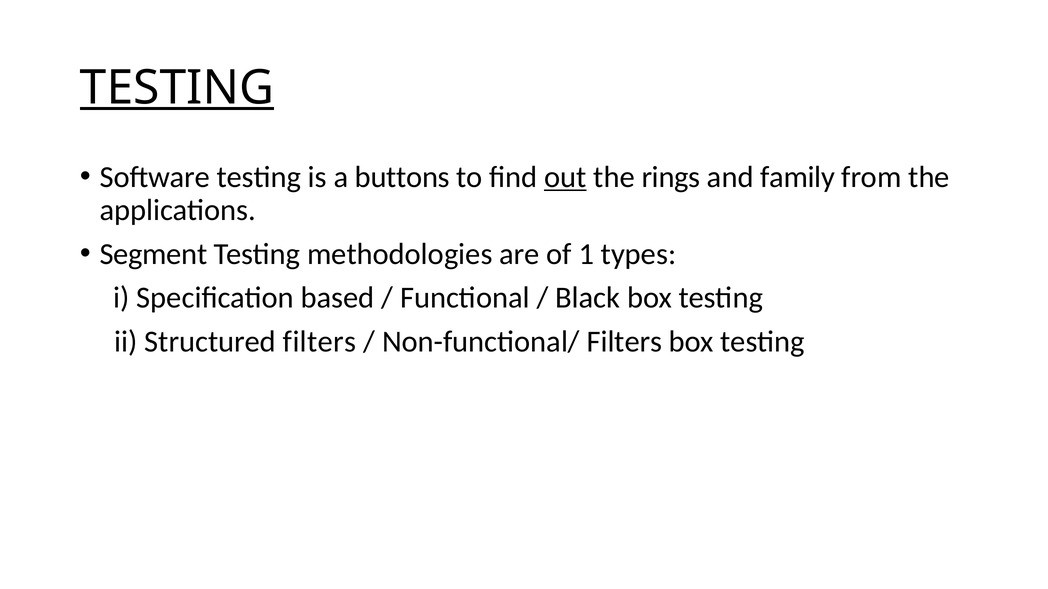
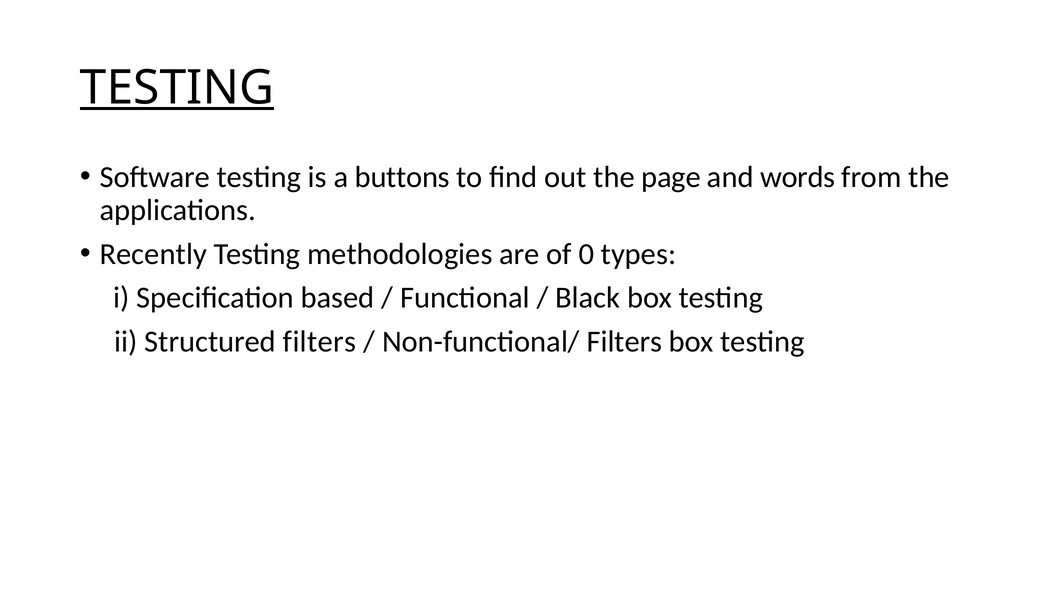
out underline: present -> none (565, 177)
rings: rings -> page (671, 177)
family: family -> words (798, 177)
Segment: Segment -> Recently (153, 254)
1: 1 -> 0 (586, 254)
